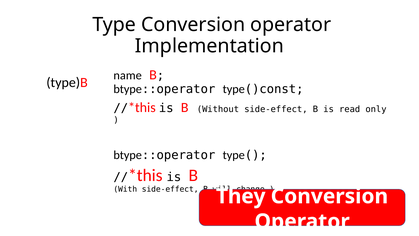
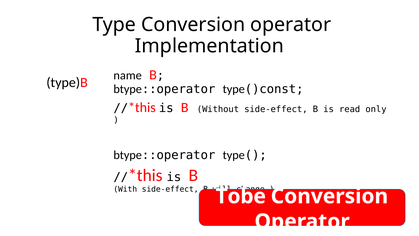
They: They -> Tobe (241, 196)
